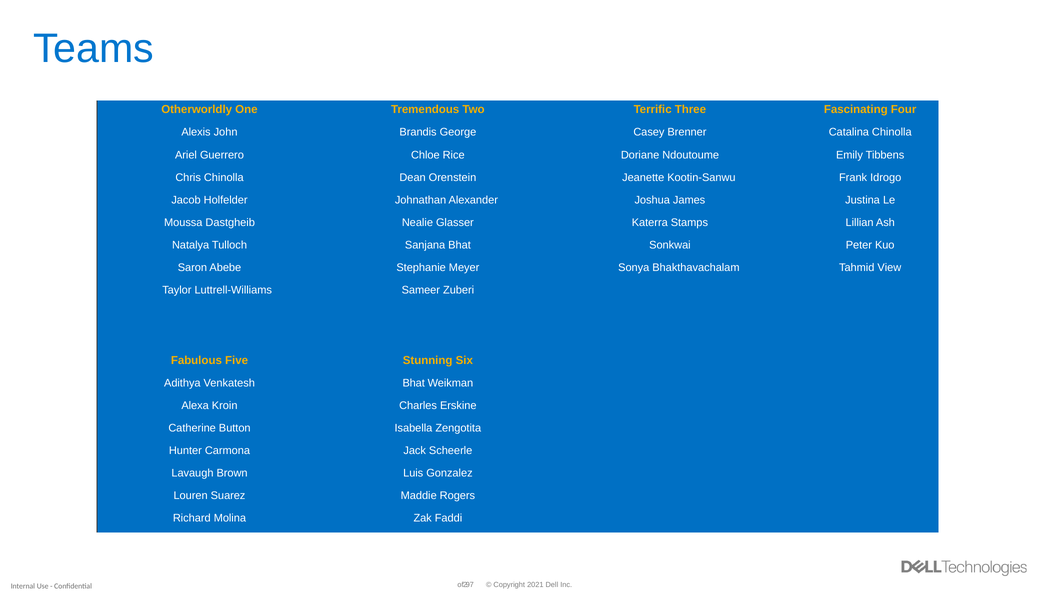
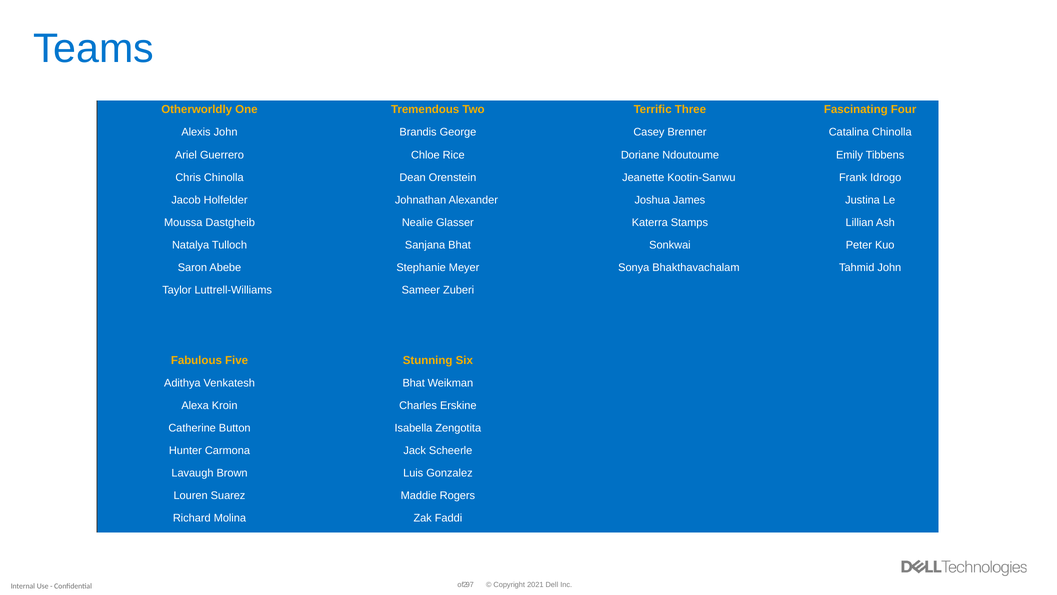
Tahmid View: View -> John (889, 267)
